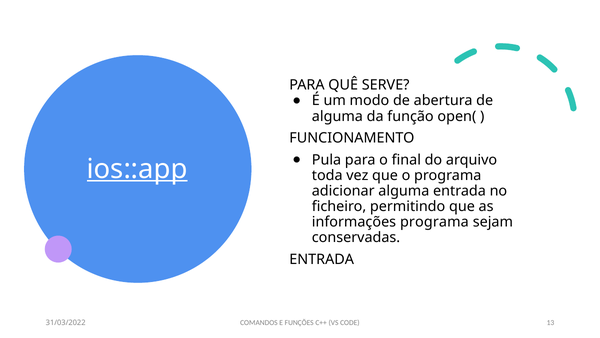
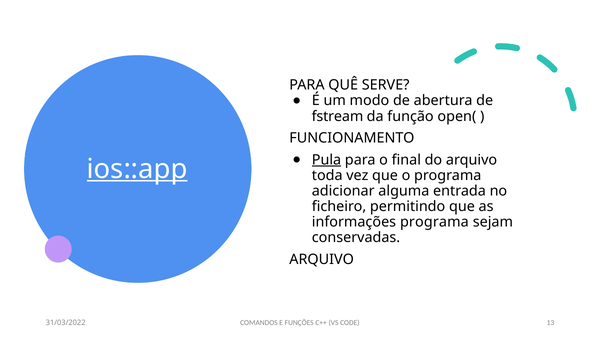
alguma: alguma -> fstream (337, 116)
Pula underline: none -> present (327, 160)
ENTRADA: ENTRADA -> ARQUIVO (322, 259)
